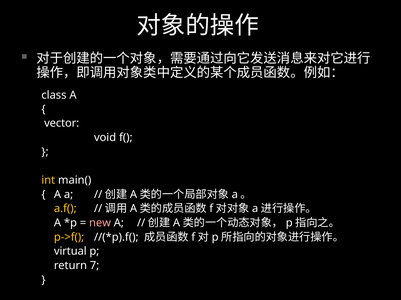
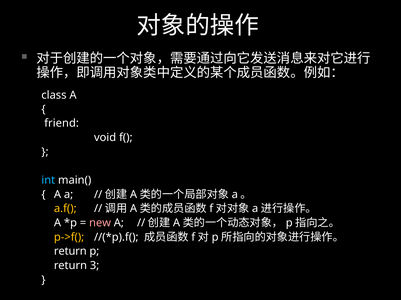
vector: vector -> friend (62, 124)
int colour: yellow -> light blue (48, 181)
virtual: virtual -> return (70, 252)
7: 7 -> 3 (95, 266)
